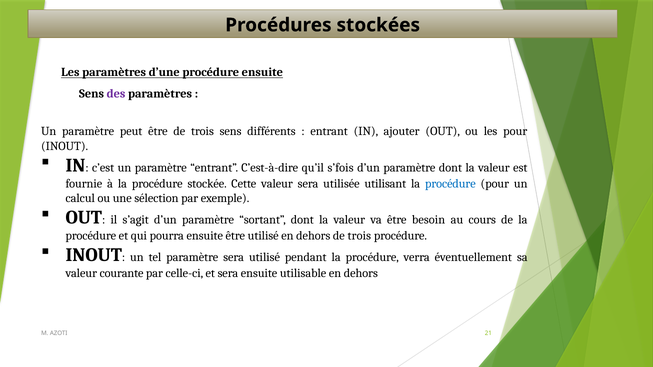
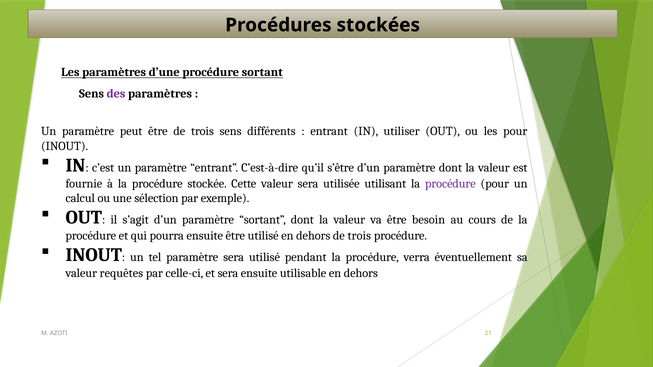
procédure ensuite: ensuite -> sortant (262, 72)
ajouter: ajouter -> utiliser (402, 132)
s’fois: s’fois -> s’être (341, 168)
procédure colour: blue -> purple (450, 184)
courante: courante -> requêtes (121, 274)
